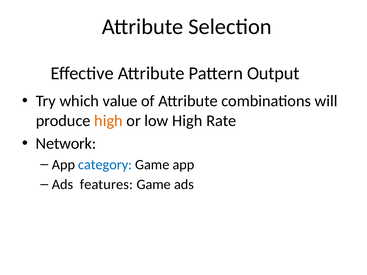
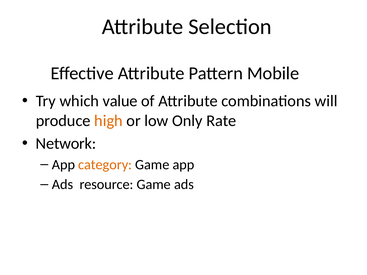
Output: Output -> Mobile (273, 73)
low High: High -> Only (187, 121)
category colour: blue -> orange (105, 165)
features: features -> resource (106, 185)
